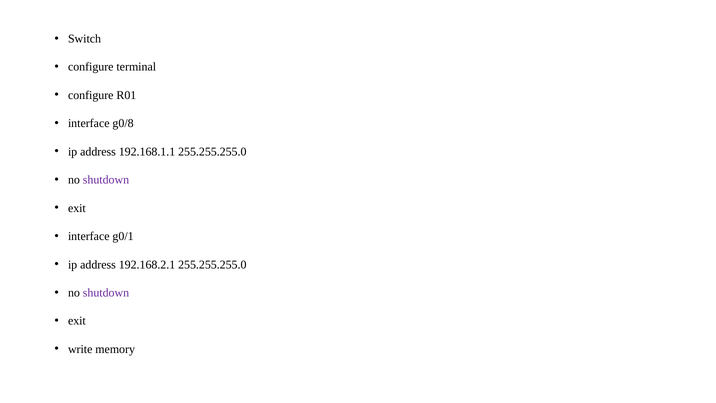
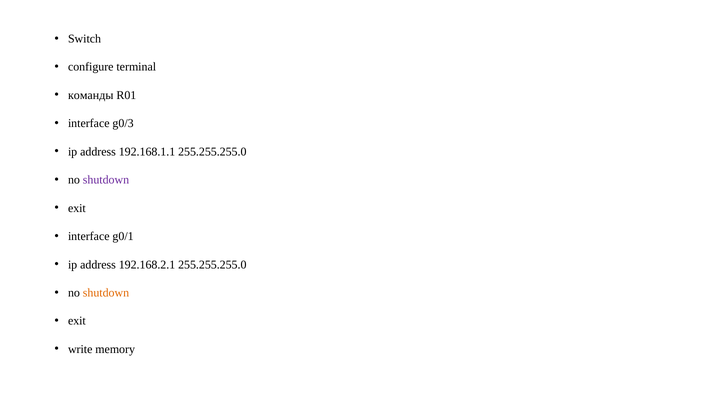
configure: configure -> команды (91, 95)
g0/8: g0/8 -> g0/3 (123, 123)
shutdown colour: purple -> orange (106, 293)
